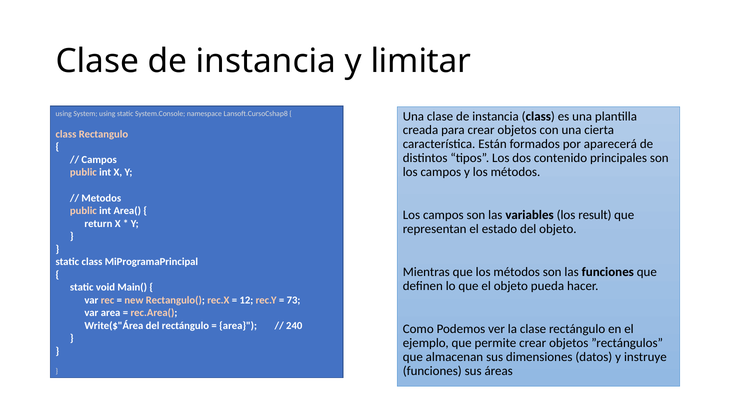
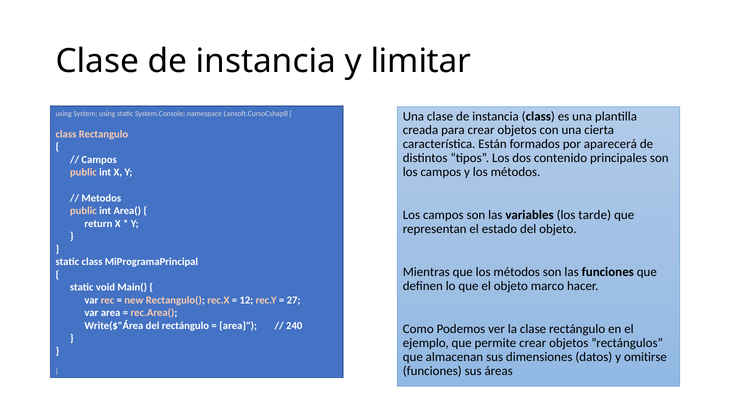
result: result -> tarde (595, 215)
pueda: pueda -> marco (547, 287)
73: 73 -> 27 (294, 301)
instruye: instruye -> omitirse (645, 358)
